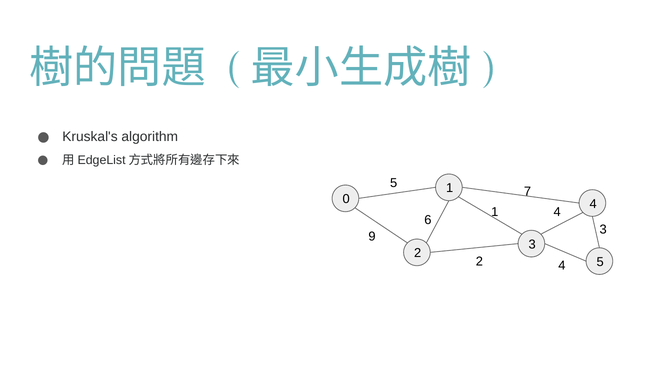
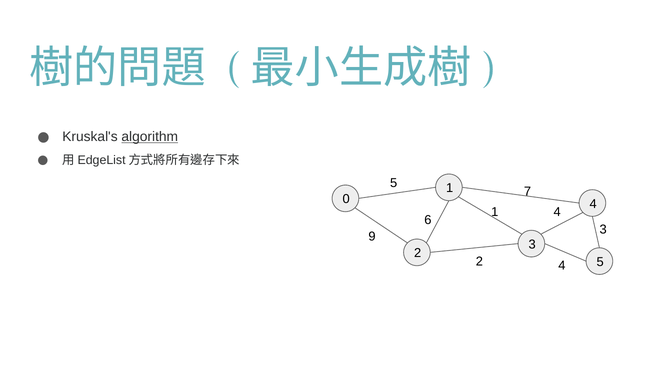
algorithm underline: none -> present (150, 137)
